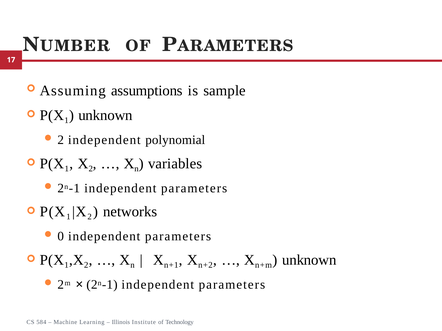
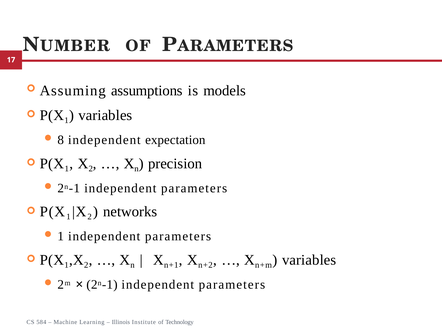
sample: sample -> models (225, 91)
unknown: unknown -> variables (105, 116)
2: 2 -> 8 (61, 140)
polynomial: polynomial -> expectation (175, 140)
variables: variables -> precision (175, 164)
0: 0 -> 1 (61, 237)
unknown: unknown -> variables (309, 260)
